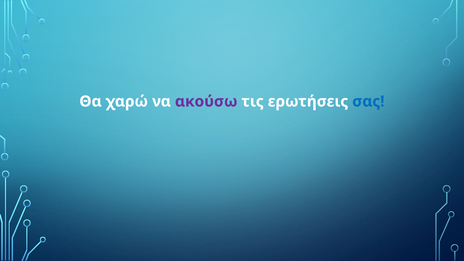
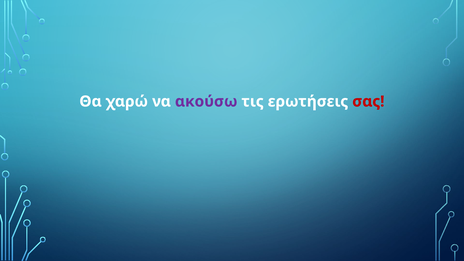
σας colour: blue -> red (368, 101)
